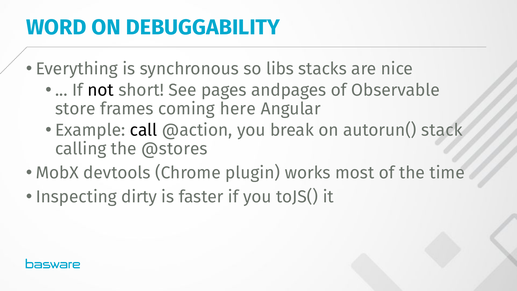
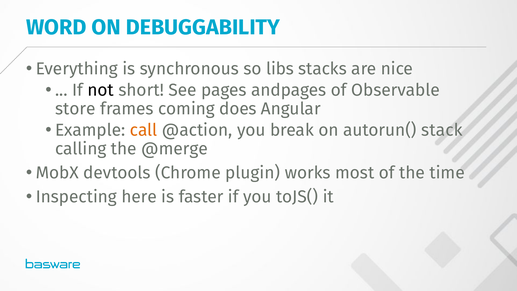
here: here -> does (238, 109)
call colour: black -> orange (144, 130)
@stores: @stores -> @merge (175, 149)
dirty: dirty -> here (139, 197)
